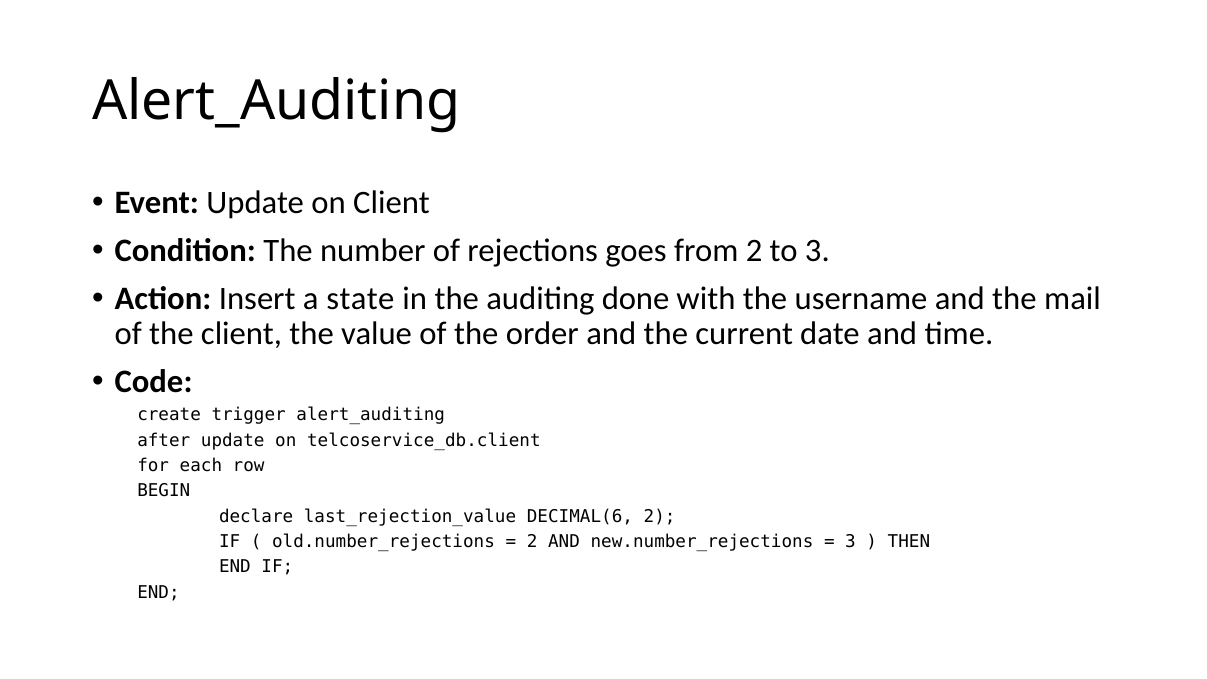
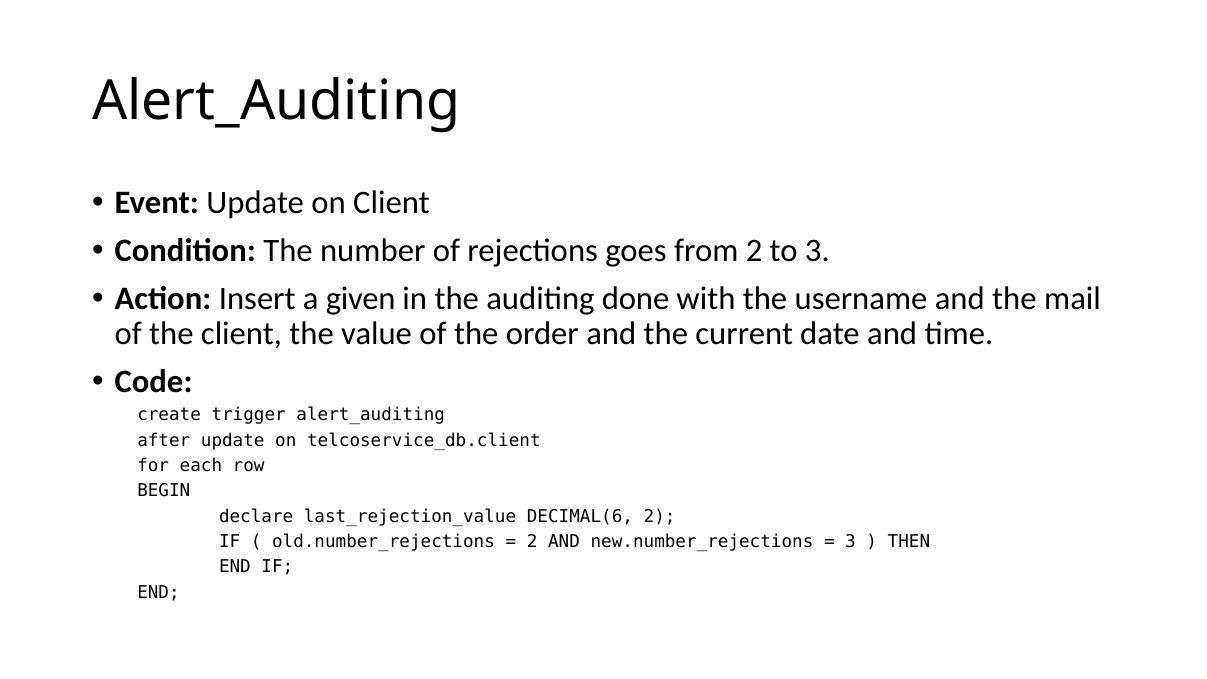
state: state -> given (361, 298)
